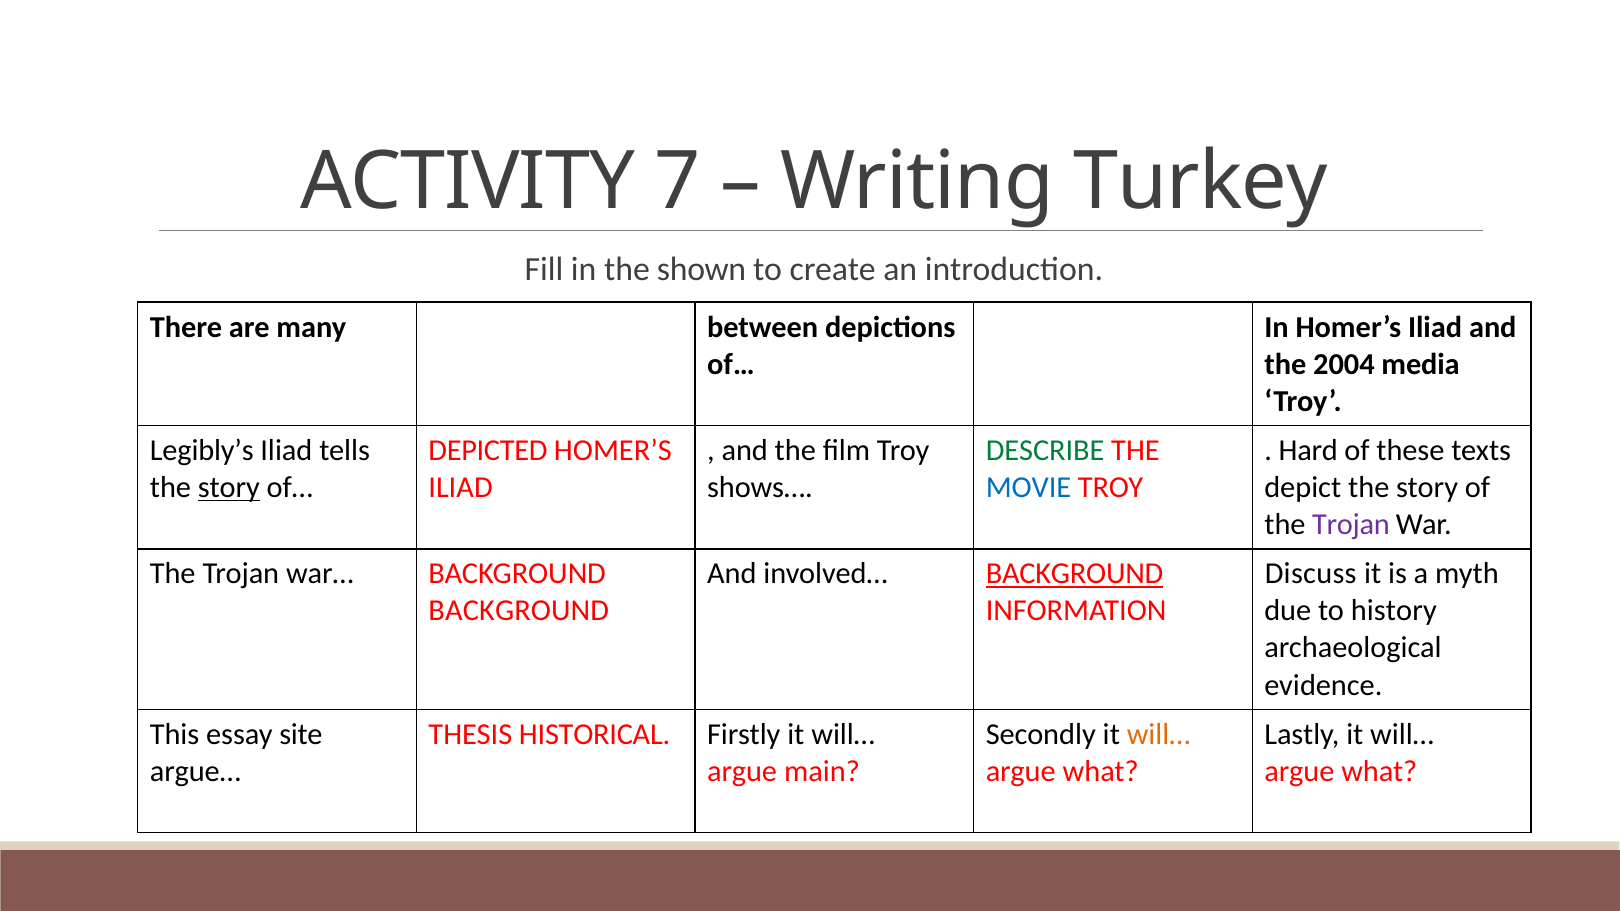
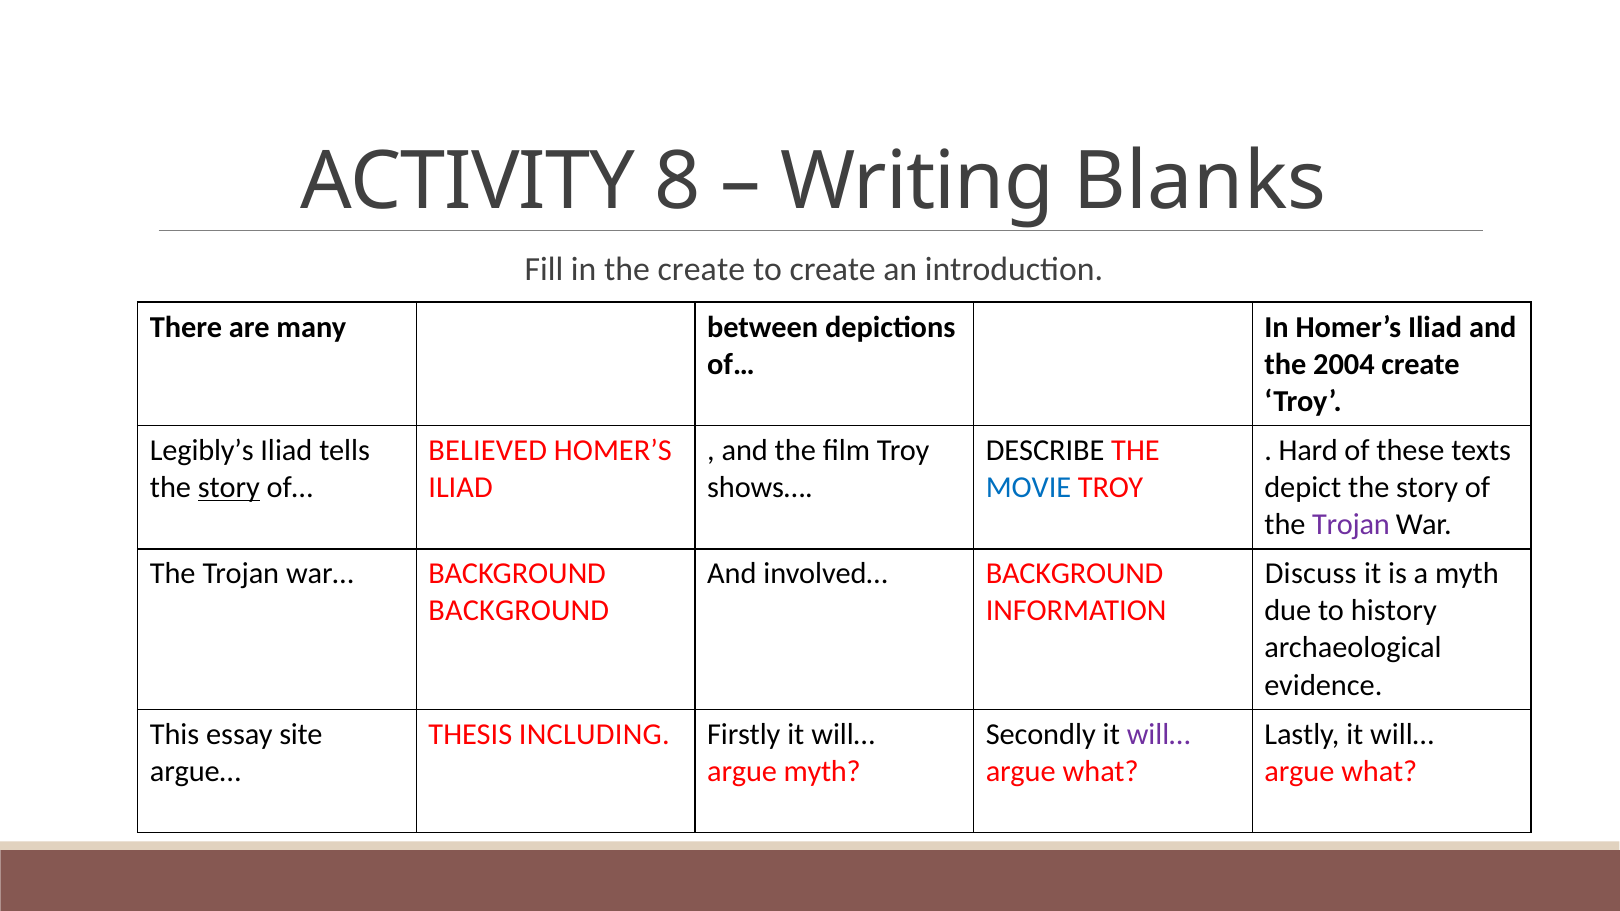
7: 7 -> 8 (678, 181)
Turkey: Turkey -> Blanks (1200, 181)
the shown: shown -> create (701, 269)
2004 media: media -> create (1421, 364)
DEPICTED: DEPICTED -> BELIEVED (488, 451)
DESCRIBE colour: green -> black (1045, 451)
BACKGROUND underline: present -> none (1075, 574)
HISTORICAL: HISTORICAL -> INCLUDING (594, 734)
will… colour: orange -> purple (1158, 734)
argue main: main -> myth (822, 772)
